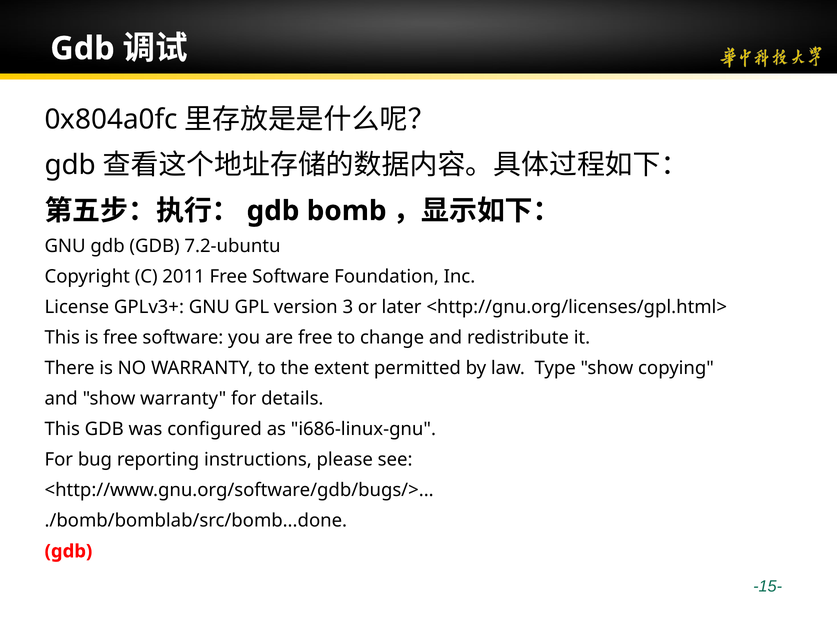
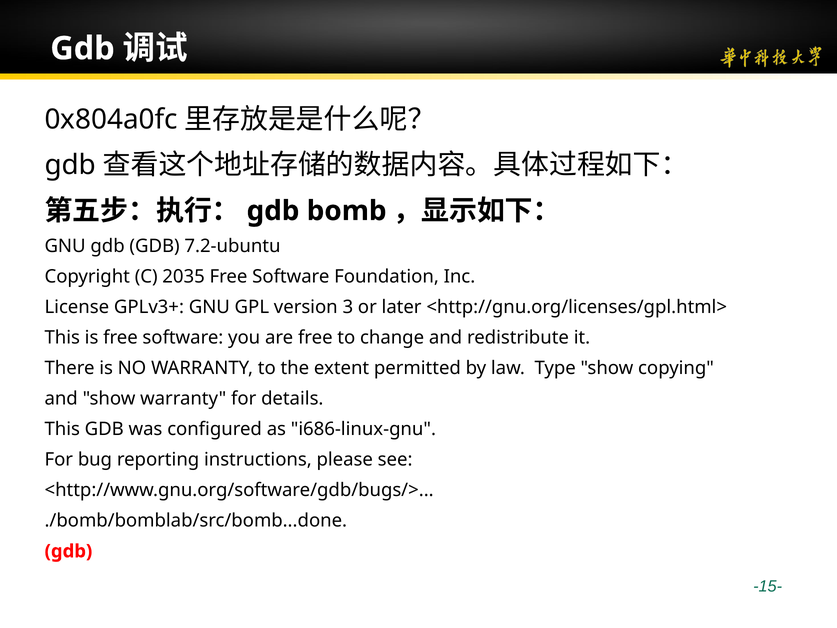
2011: 2011 -> 2035 (184, 277)
